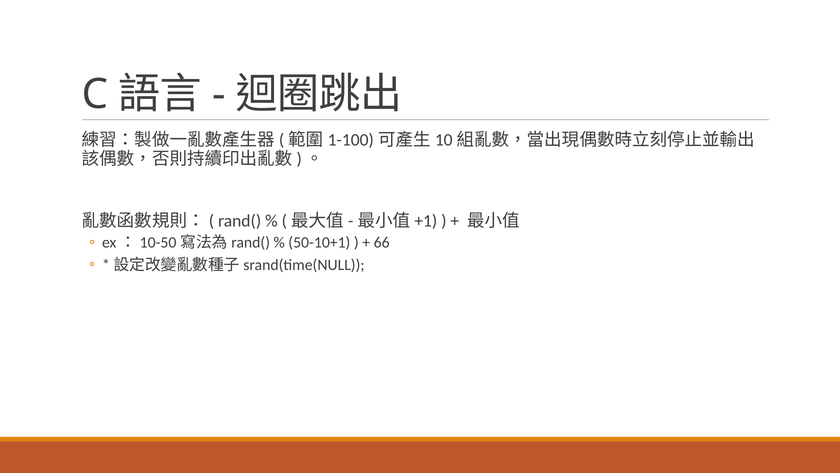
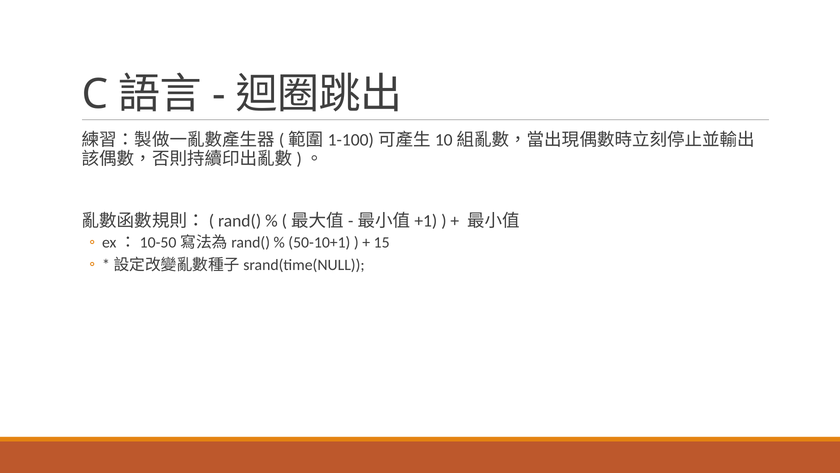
66: 66 -> 15 (382, 242)
